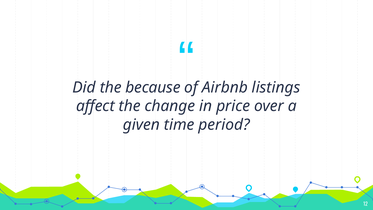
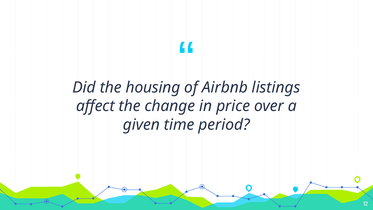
because: because -> housing (153, 87)
